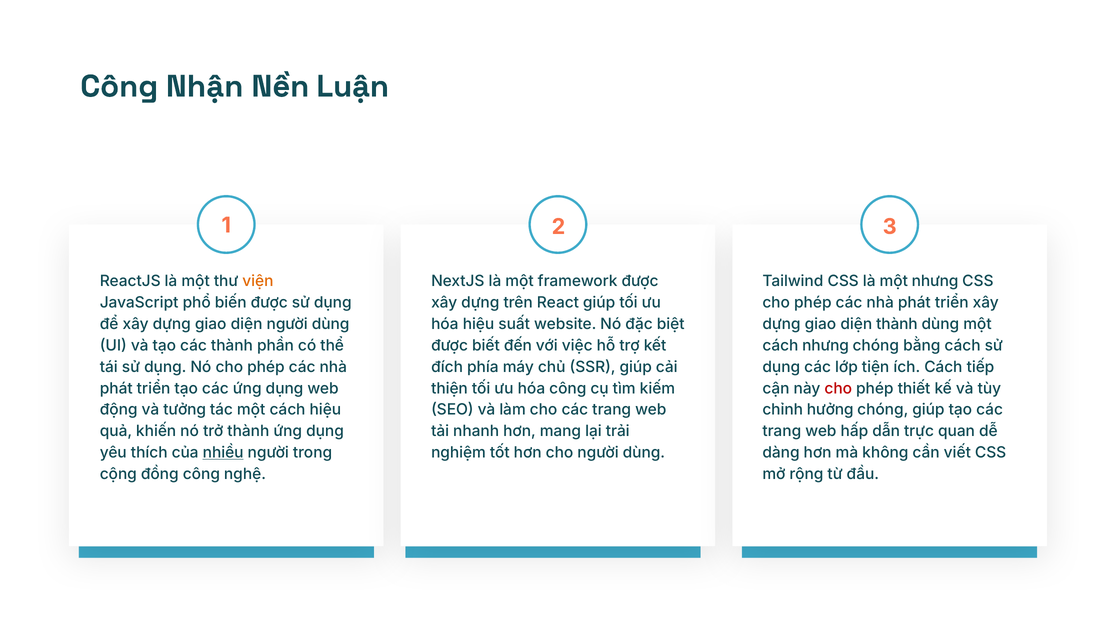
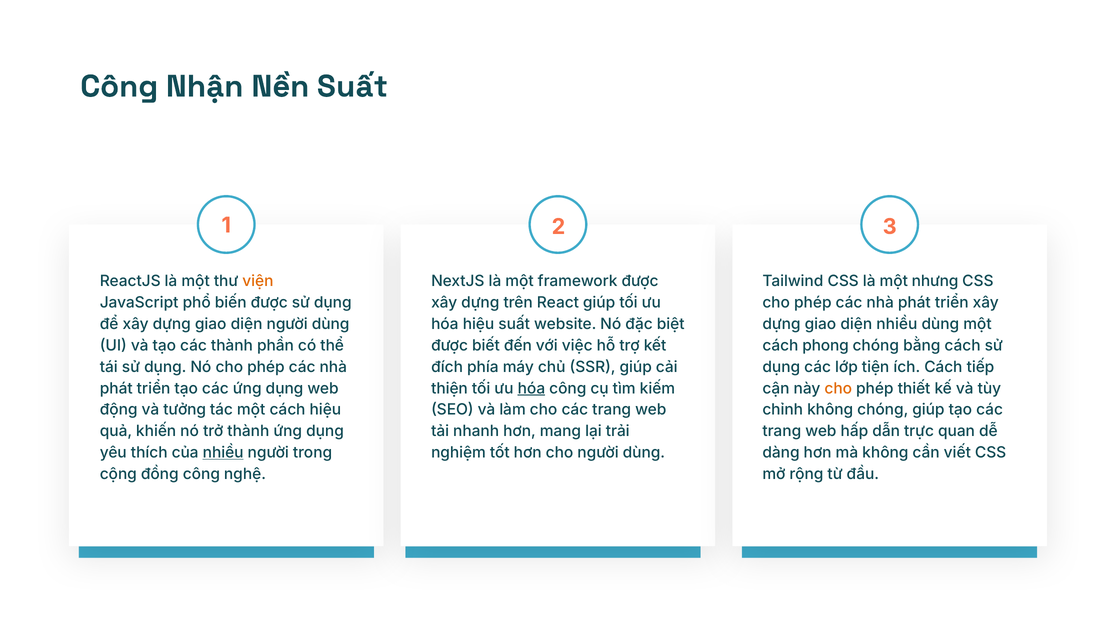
Nền Luận: Luận -> Suất (352, 86)
diện thành: thành -> nhiều (897, 324)
cách nhưng: nhưng -> phong (826, 345)
hóa underline: none -> present (531, 388)
cho colour: red -> orange (838, 388)
chỉnh hưởng: hưởng -> không (830, 410)
